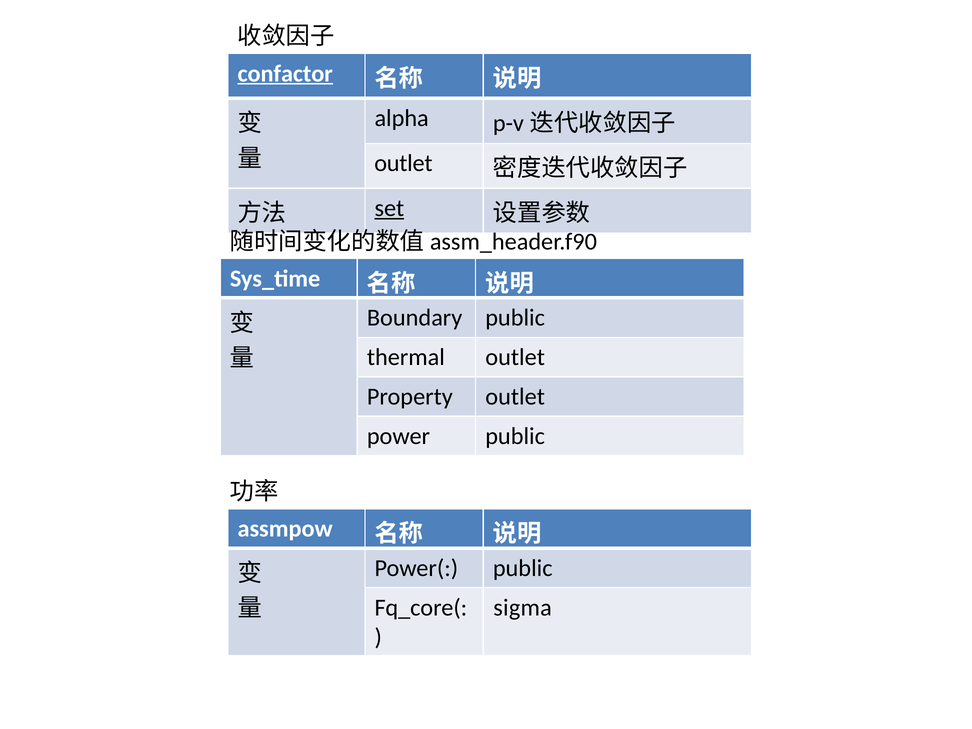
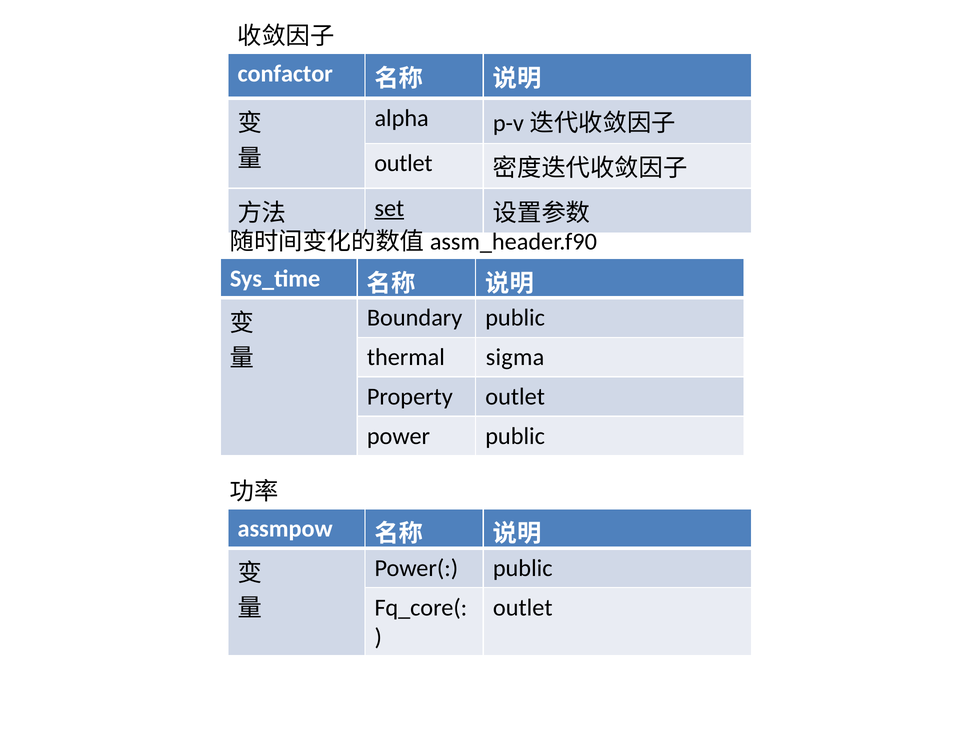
confactor underline: present -> none (285, 73)
thermal outlet: outlet -> sigma (515, 357)
sigma: sigma -> outlet (523, 608)
